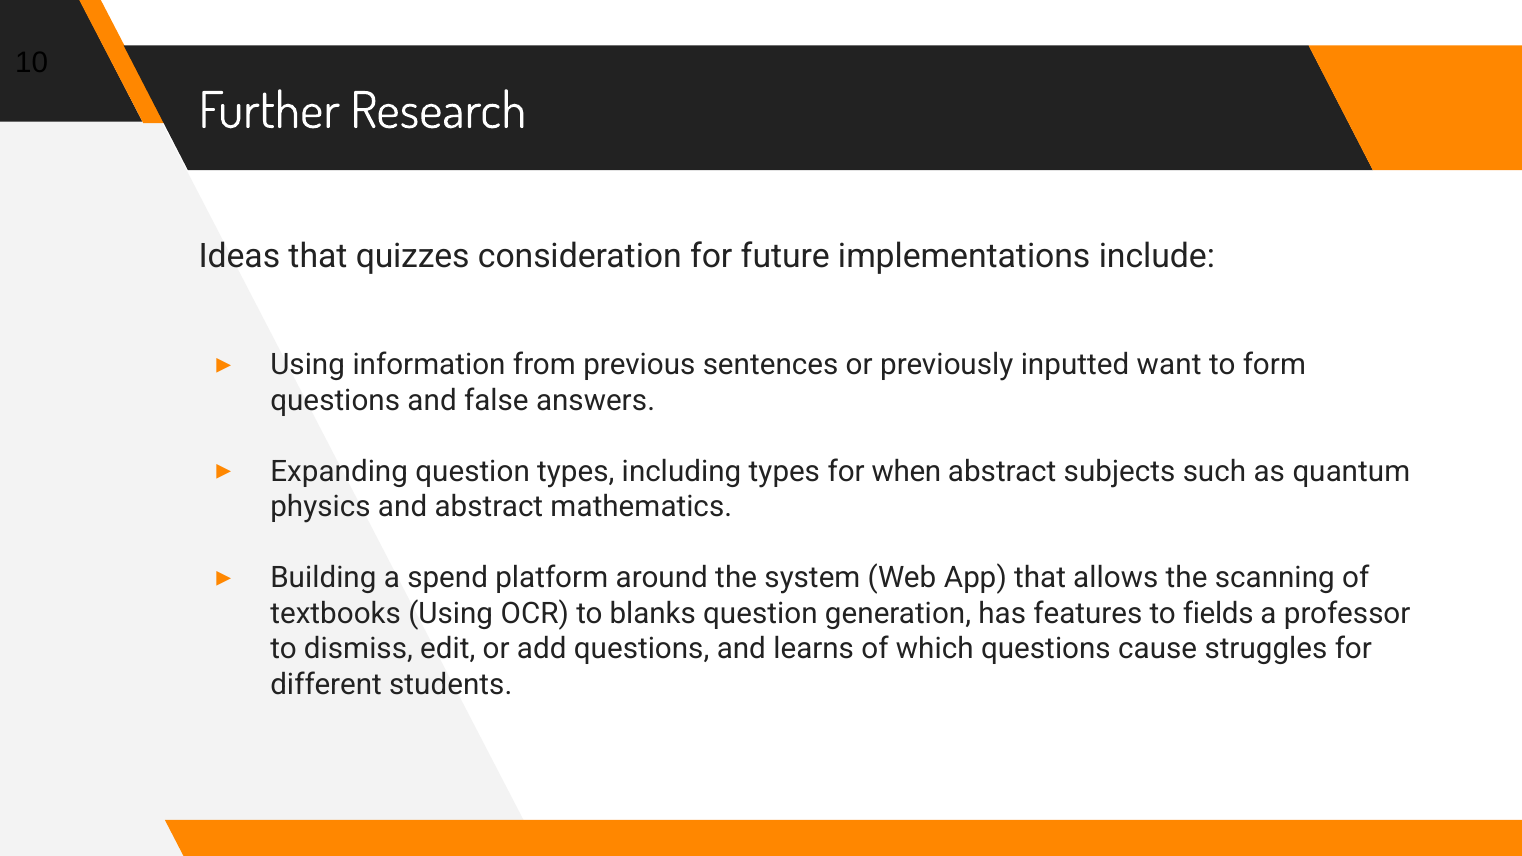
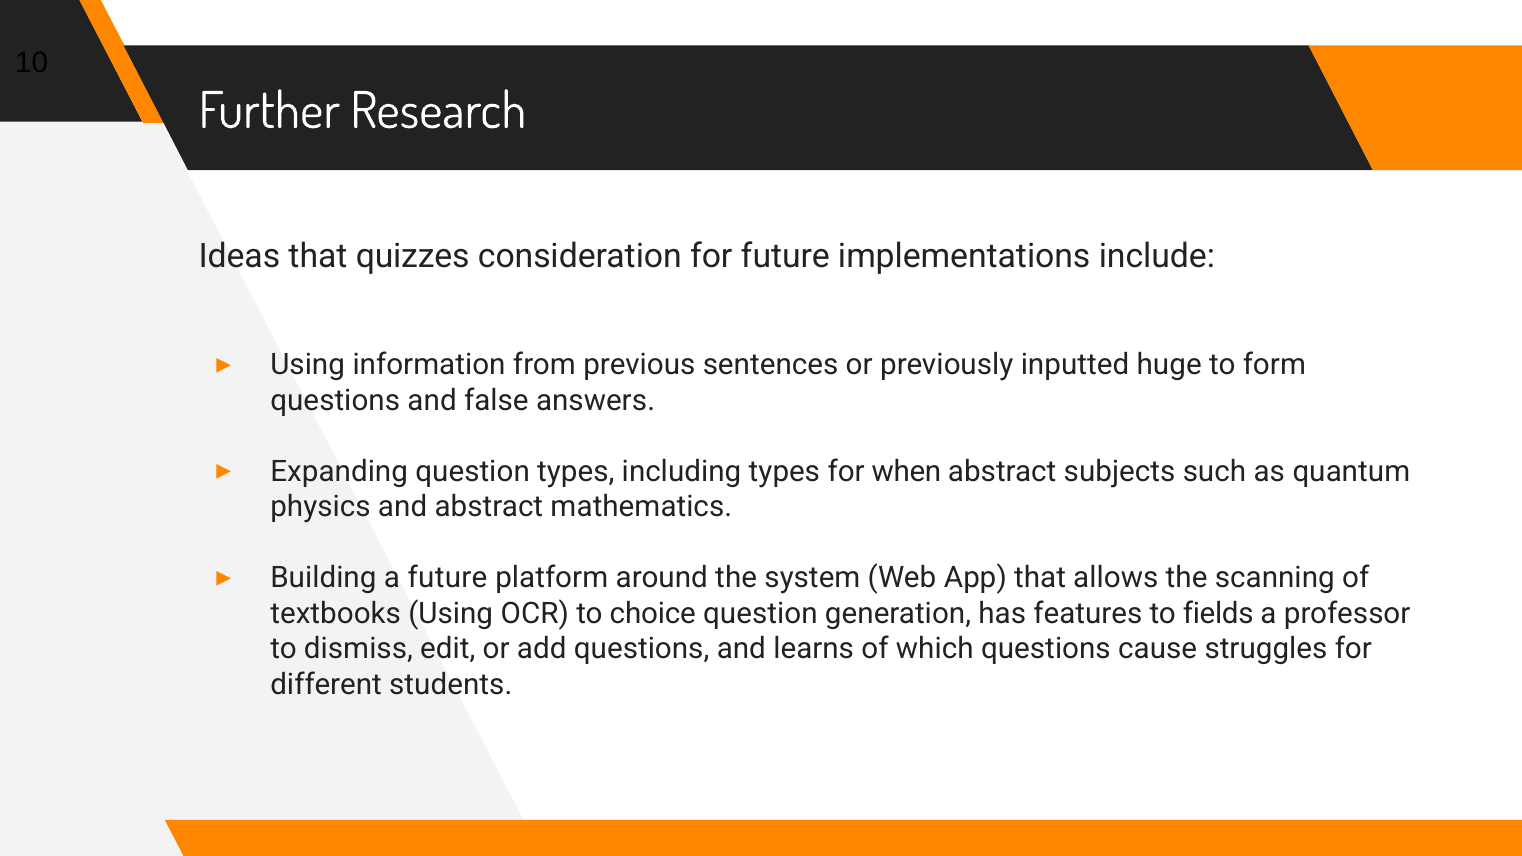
want: want -> huge (1169, 365)
a spend: spend -> future (448, 578)
blanks: blanks -> choice (653, 614)
